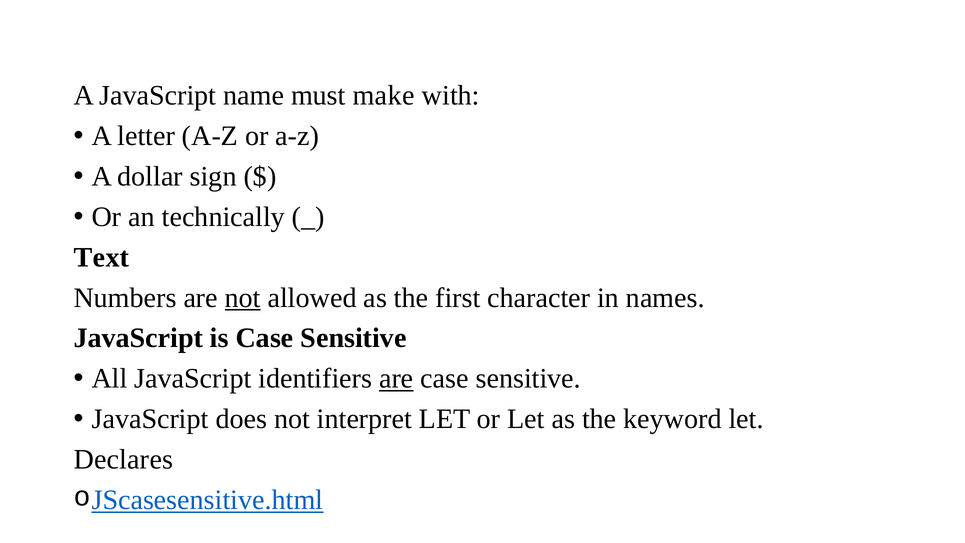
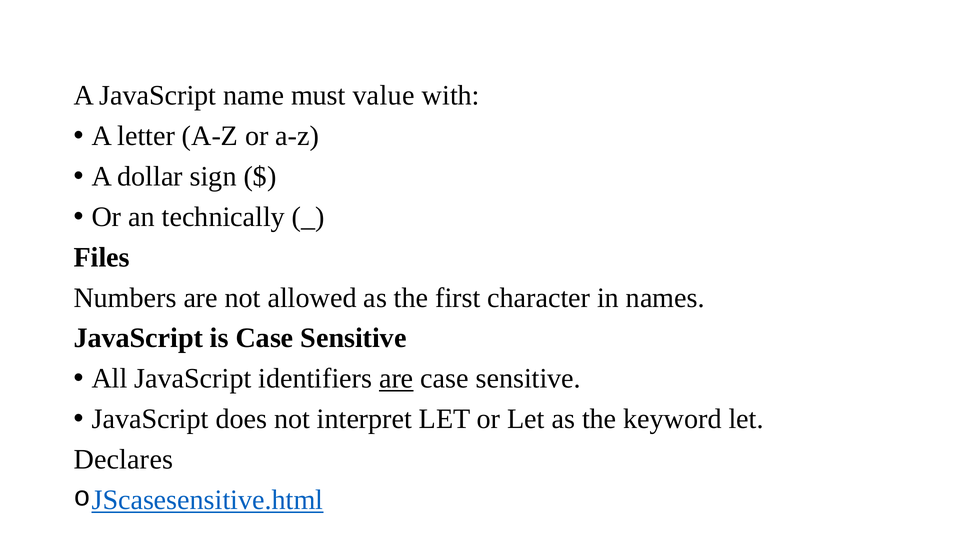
make: make -> value (384, 96)
Text: Text -> Files (102, 257)
not underline: present -> none (243, 298)
